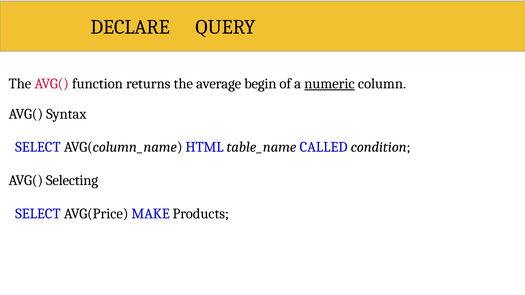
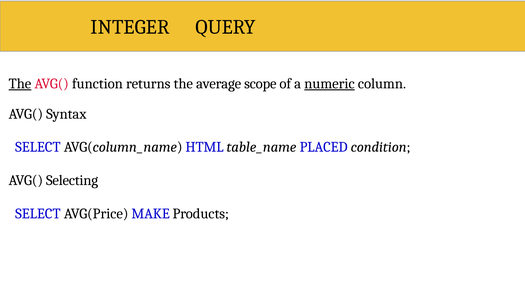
DECLARE: DECLARE -> INTEGER (130, 27)
The underline: none -> present (20, 84)
begin: begin -> scope (260, 84)
CALLED: CALLED -> PLACED (324, 147)
